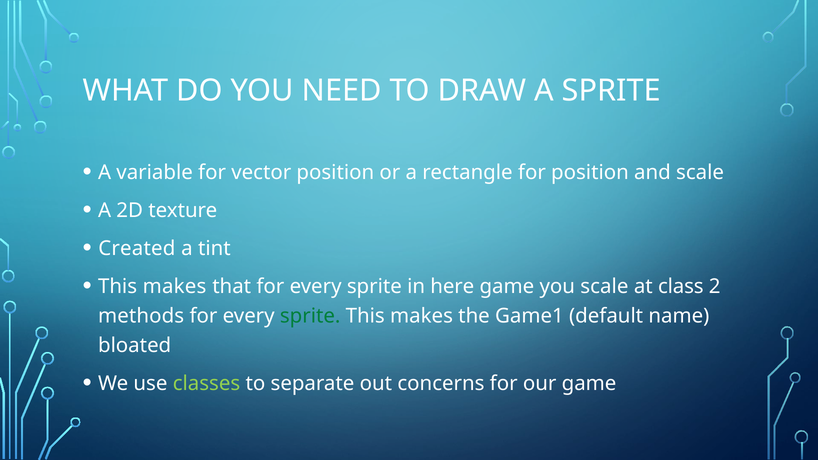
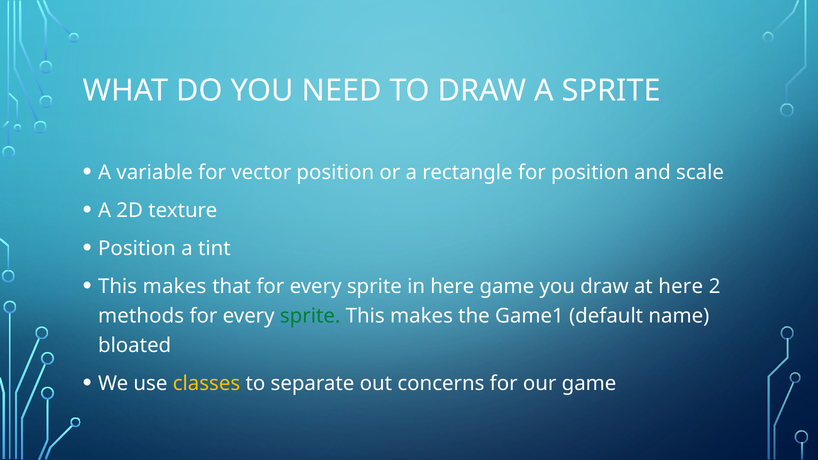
Created: Created -> Position (137, 249)
you scale: scale -> draw (604, 287)
at class: class -> here (681, 287)
classes colour: light green -> yellow (207, 383)
